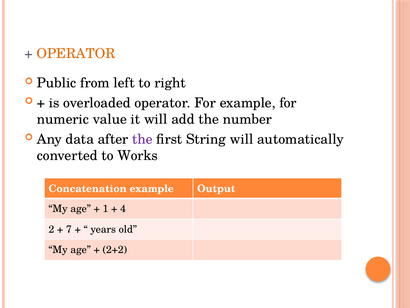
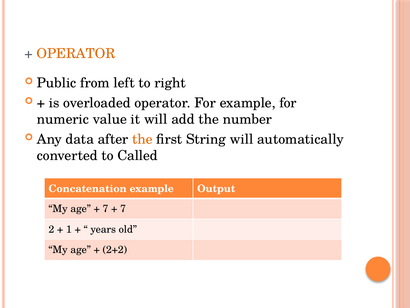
the colour: purple -> orange (142, 139)
Works: Works -> Called (138, 155)
1: 1 -> 7 (105, 208)
4: 4 -> 7 (123, 208)
7: 7 -> 1 (69, 229)
